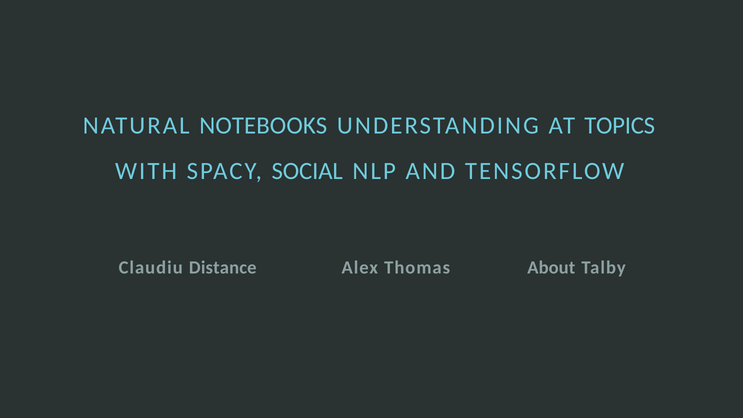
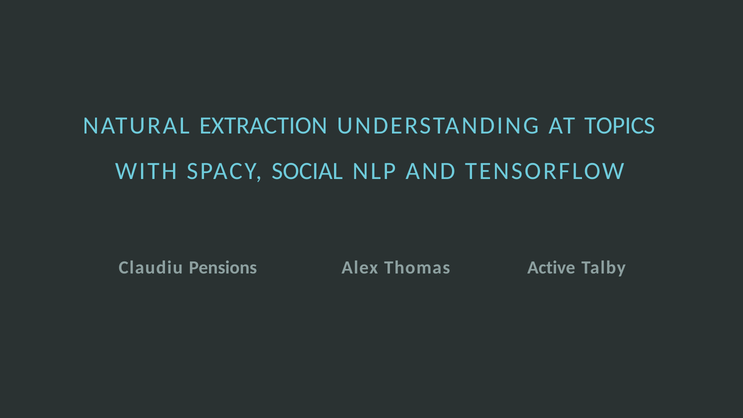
NOTEBOOKS: NOTEBOOKS -> EXTRACTION (263, 126)
Distance: Distance -> Pensions (223, 267)
About: About -> Active (551, 267)
